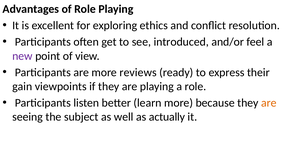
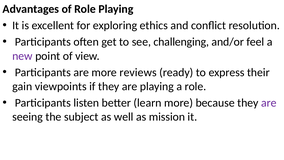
introduced: introduced -> challenging (181, 42)
are colour: orange -> purple (269, 103)
actually: actually -> mission (167, 117)
